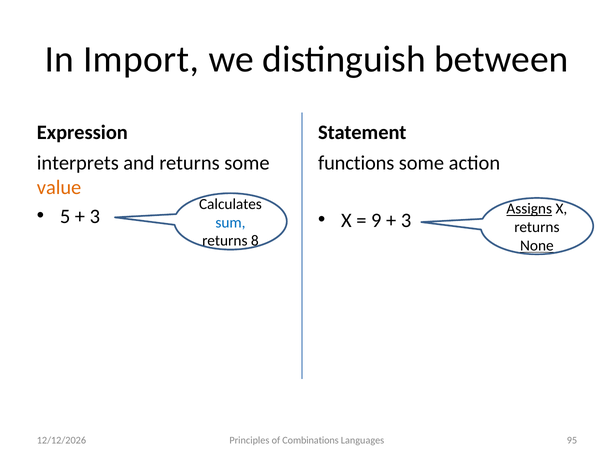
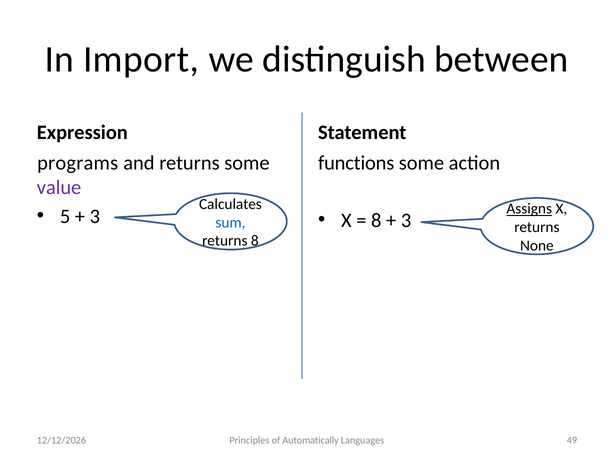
interprets: interprets -> programs (78, 163)
value colour: orange -> purple (59, 187)
9: 9 -> 8 (376, 220)
None underline: present -> none (537, 245)
Combinations: Combinations -> Automatically (311, 440)
95: 95 -> 49 (572, 440)
